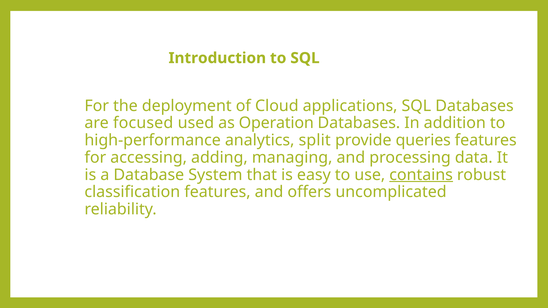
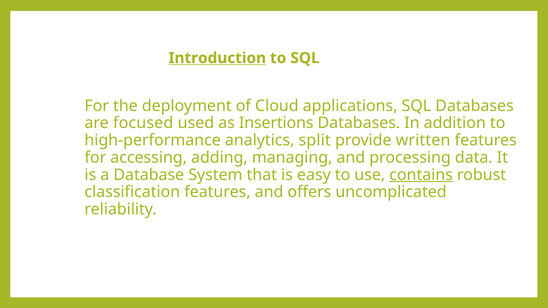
Introduction underline: none -> present (217, 58)
Operation: Operation -> Insertions (276, 123)
queries: queries -> written (423, 140)
